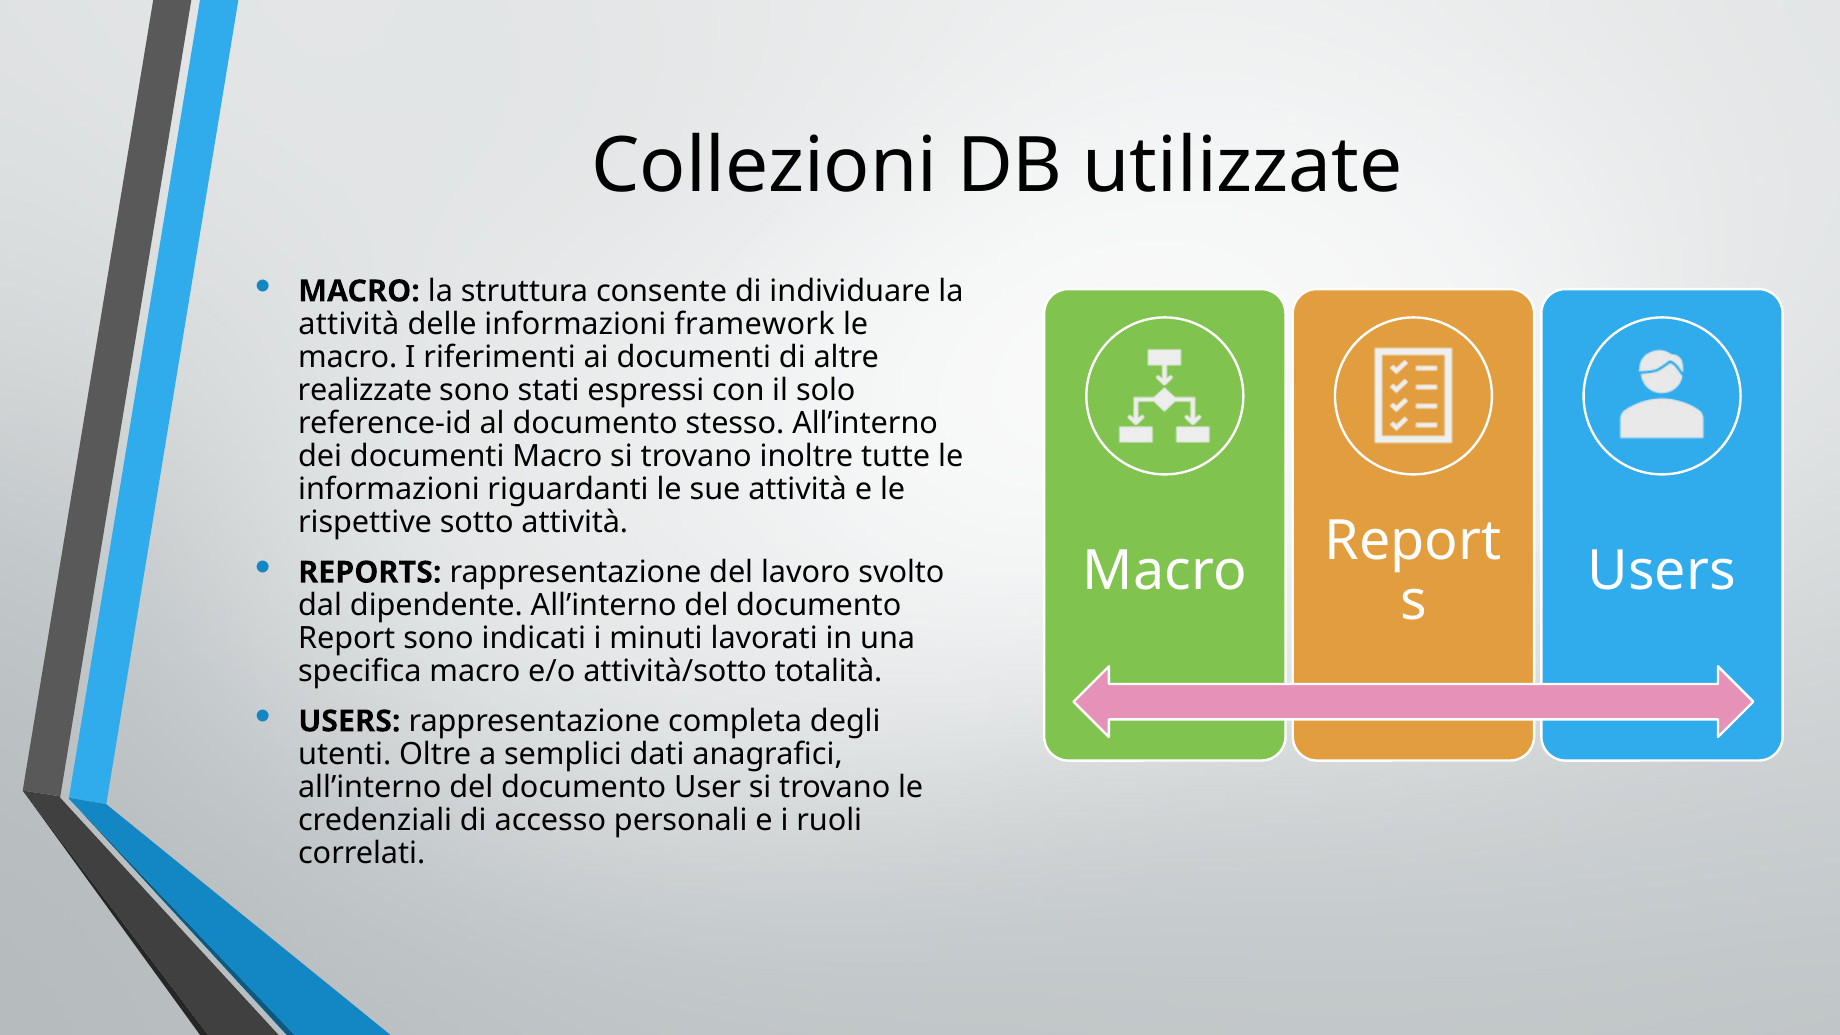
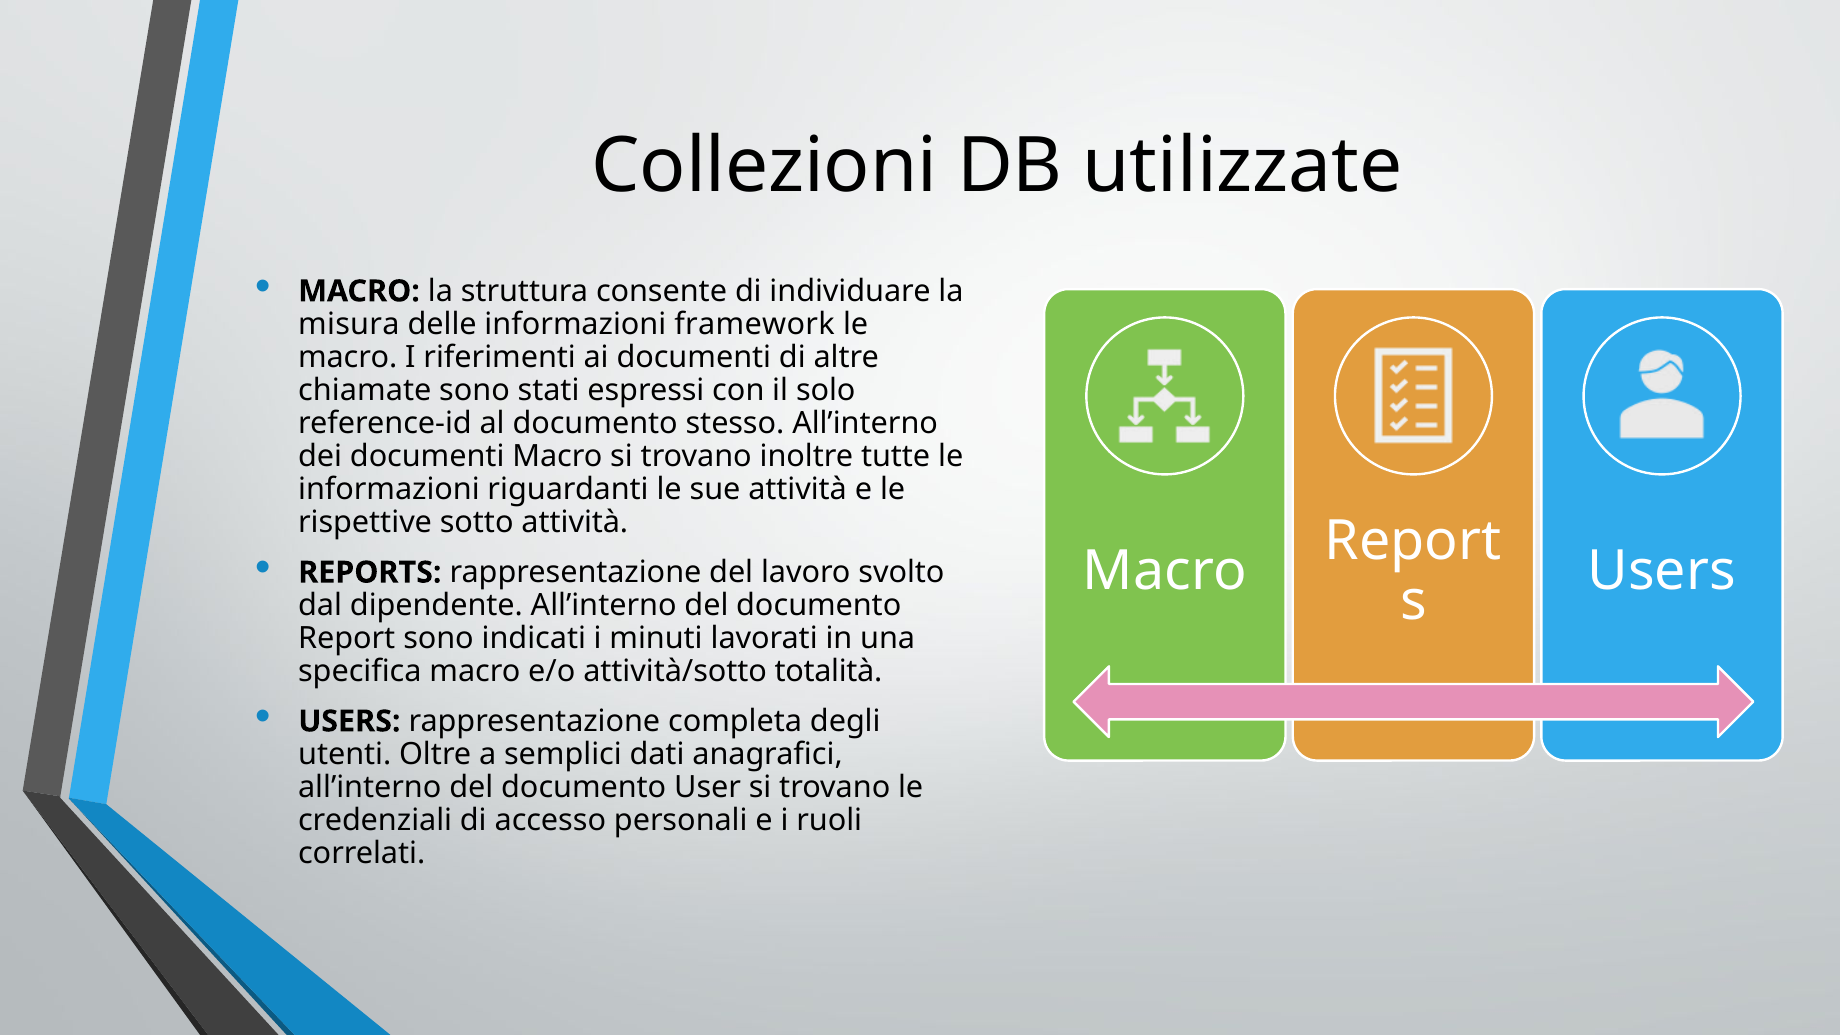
attività: attività -> misura (349, 324)
realizzate: realizzate -> chiamate (365, 391)
